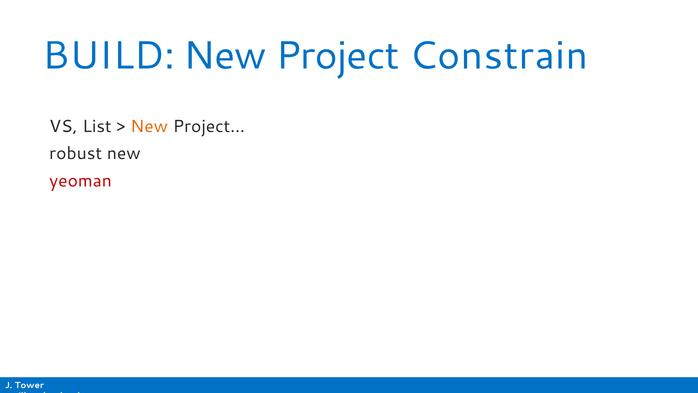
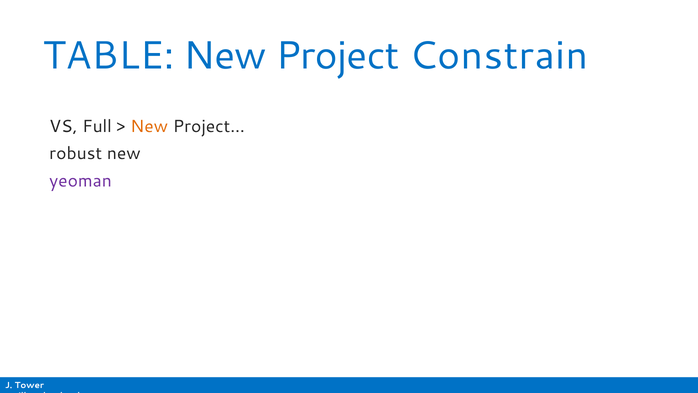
BUILD: BUILD -> TABLE (109, 56)
List: List -> Full (97, 126)
yeoman colour: red -> purple (81, 181)
